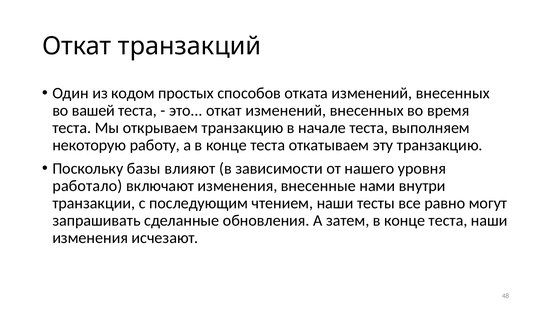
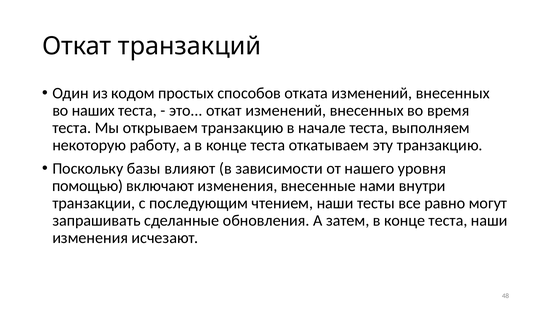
вашей: вашей -> наших (93, 111)
работало: работало -> помощью (88, 186)
